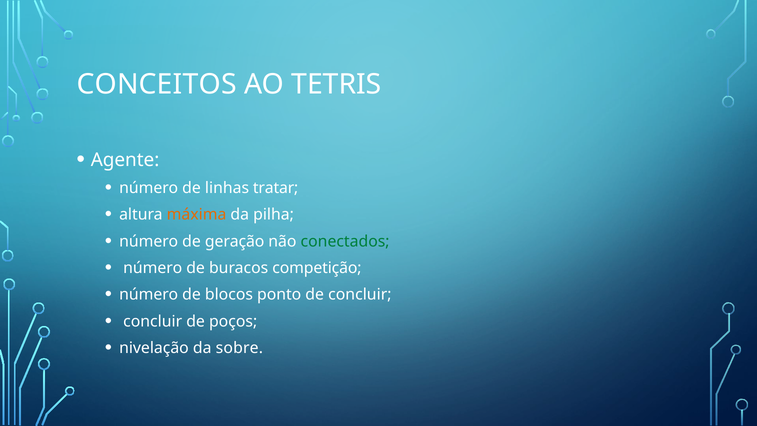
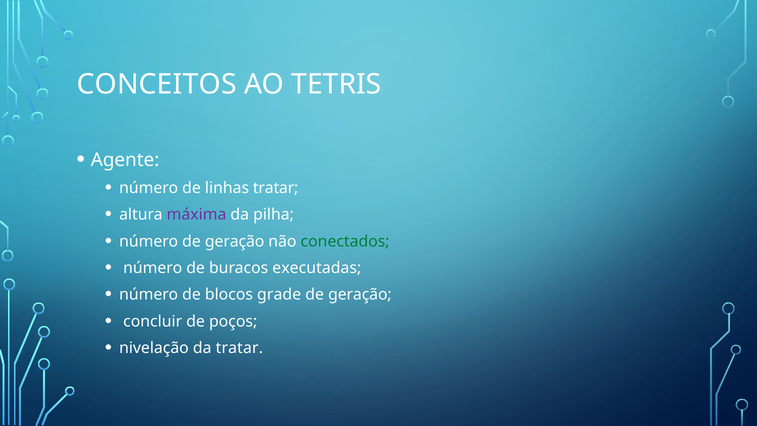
máxima colour: orange -> purple (197, 215)
competição: competição -> executadas (317, 268)
ponto: ponto -> grade (279, 295)
concluir: concluir -> geração (360, 295)
da sobre: sobre -> tratar (239, 348)
